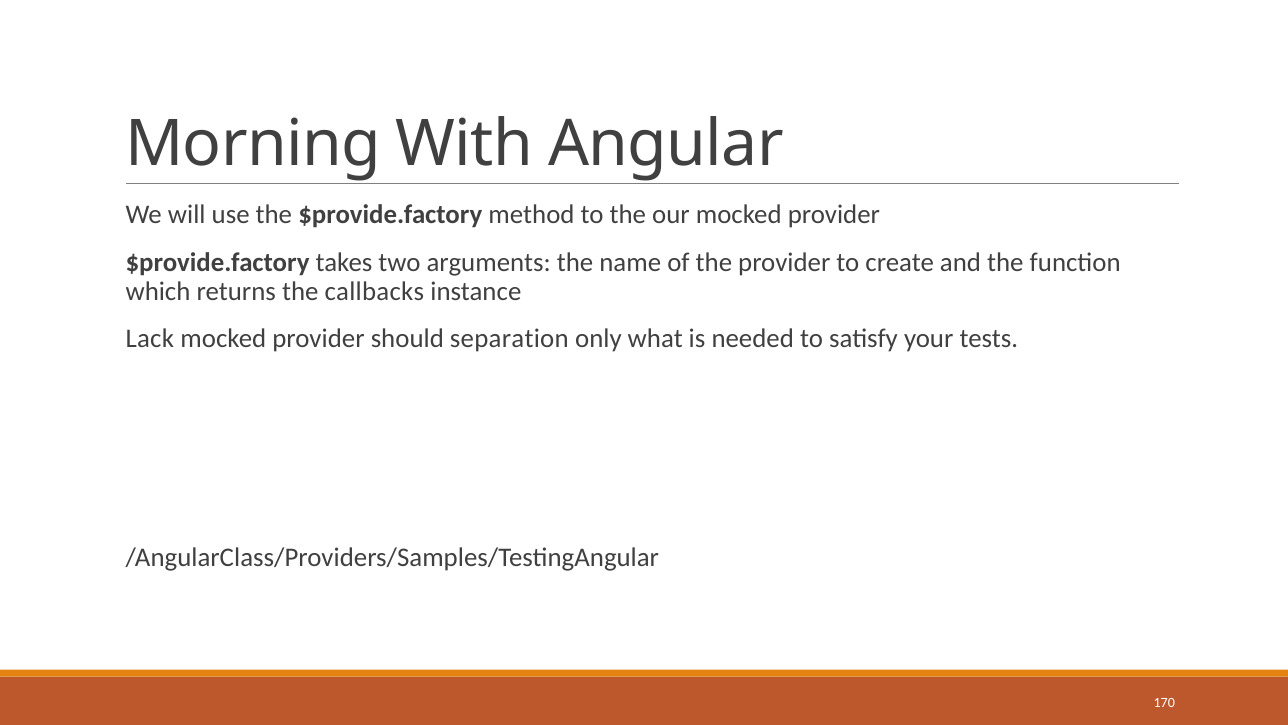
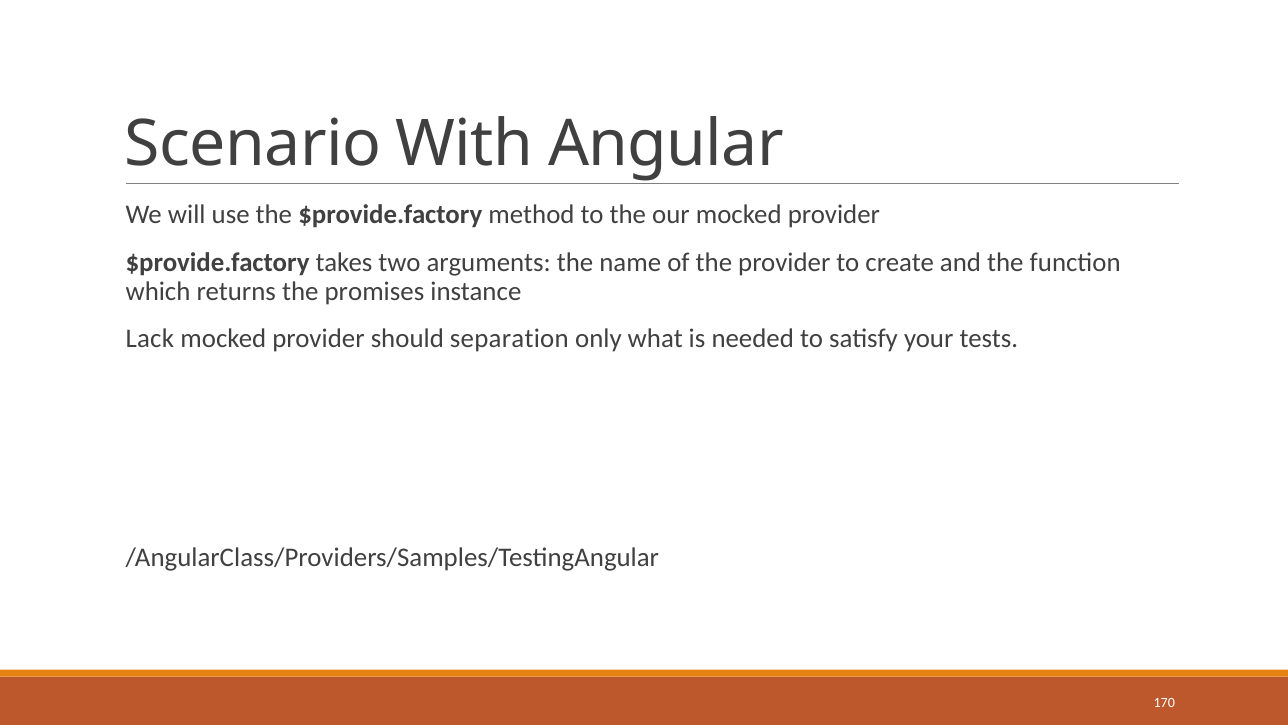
Morning: Morning -> Scenario (253, 144)
callbacks: callbacks -> promises (374, 291)
